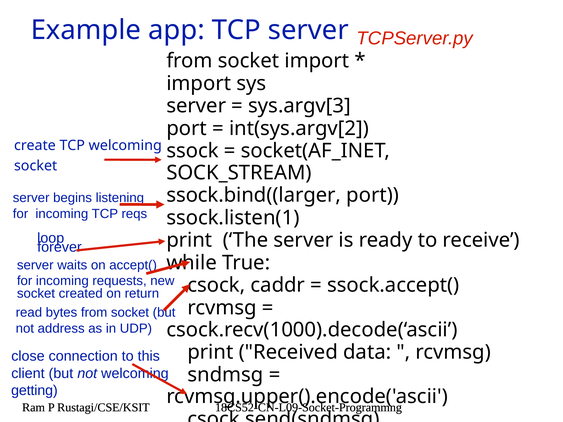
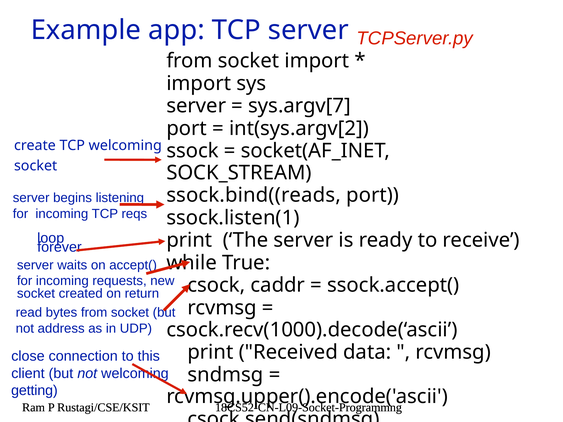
sys.argv[3: sys.argv[3 -> sys.argv[7 (300, 106)
ssock.bind((larger: ssock.bind((larger -> ssock.bind((reads (254, 195)
